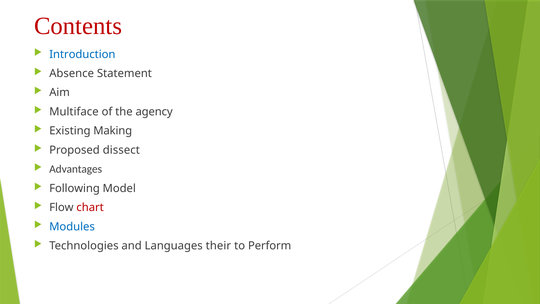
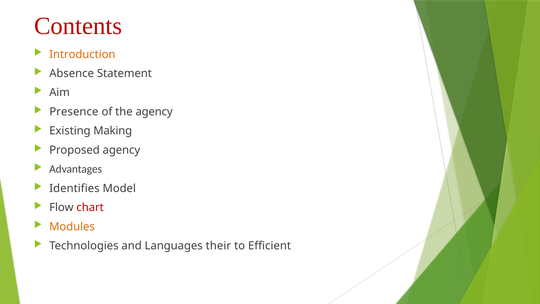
Introduction colour: blue -> orange (82, 54)
Multiface: Multiface -> Presence (74, 112)
Proposed dissect: dissect -> agency (121, 150)
Following: Following -> Identifies (74, 188)
Modules colour: blue -> orange (72, 226)
Perform: Perform -> Eﬃcient (270, 246)
